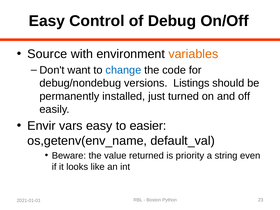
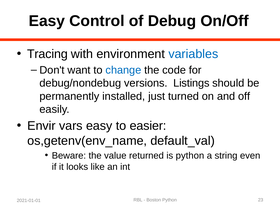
Source: Source -> Tracing (47, 54)
variables colour: orange -> blue (193, 54)
is priority: priority -> python (190, 156)
